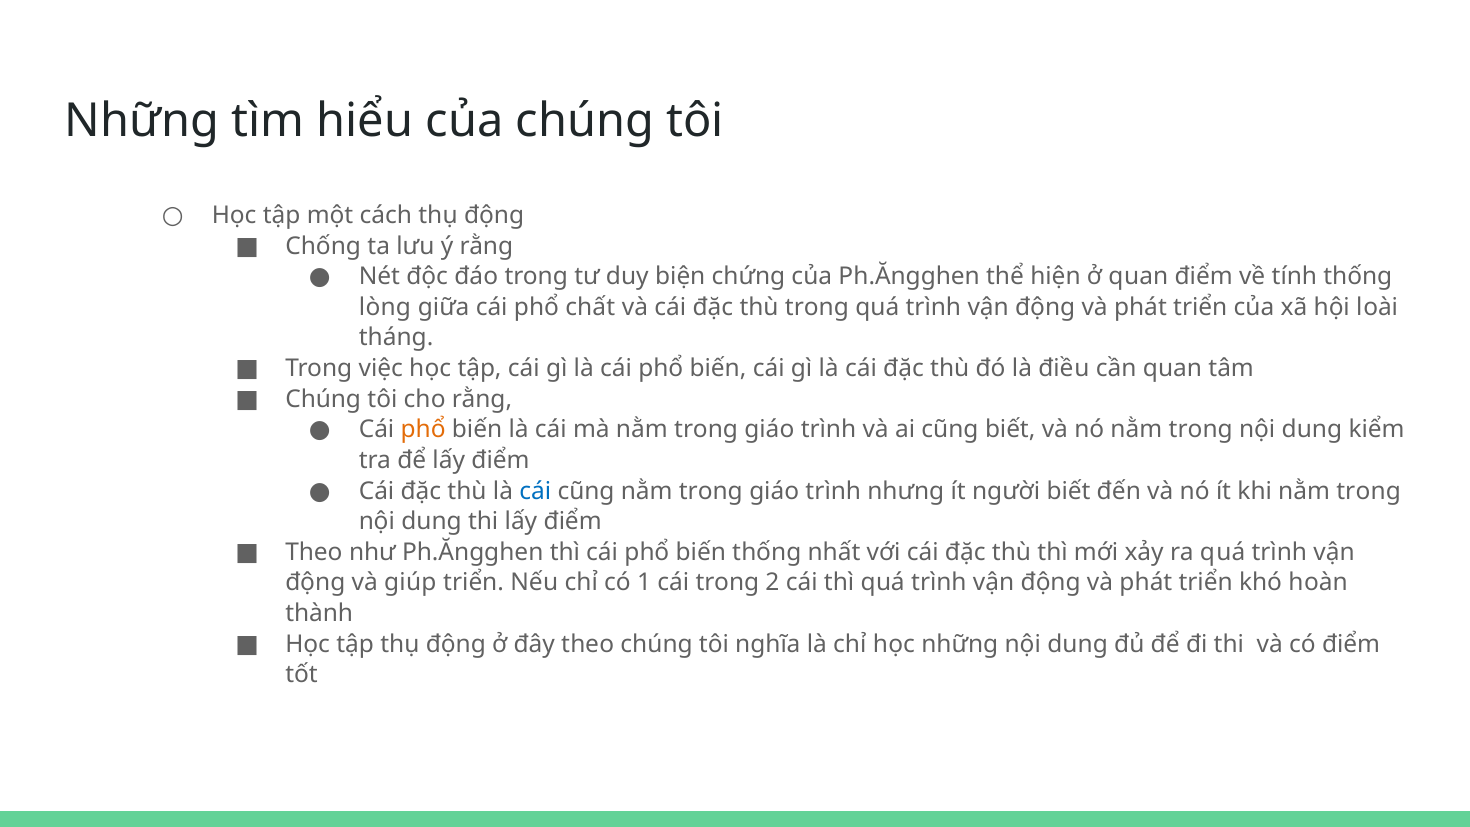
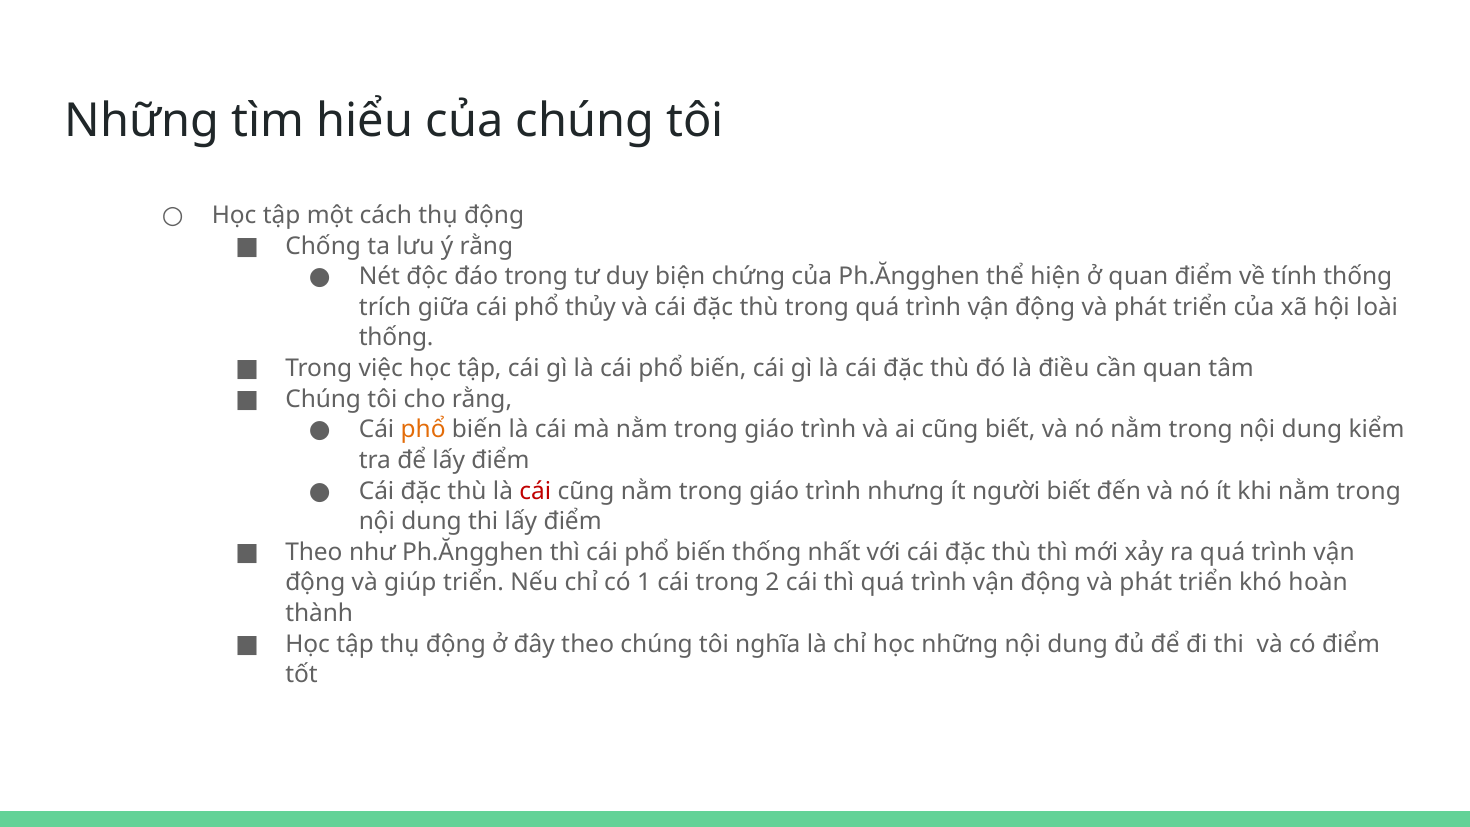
lòng: lòng -> trích (385, 307)
chất: chất -> thủy (590, 307)
tháng: tháng -> thống (396, 338)
cái colour: blue -> red (535, 491)
